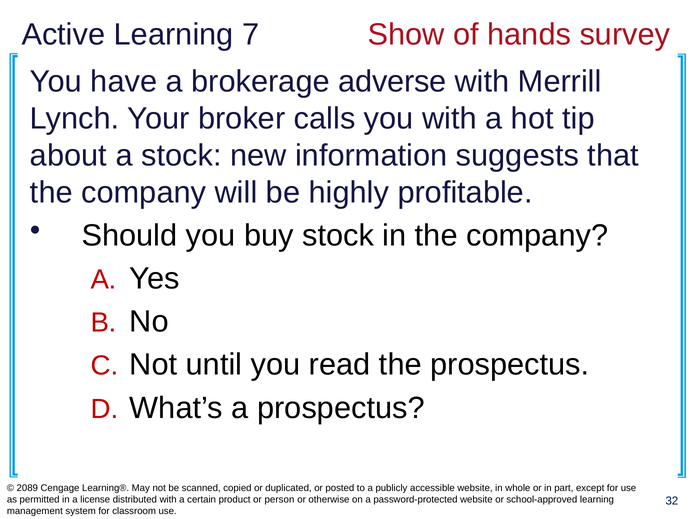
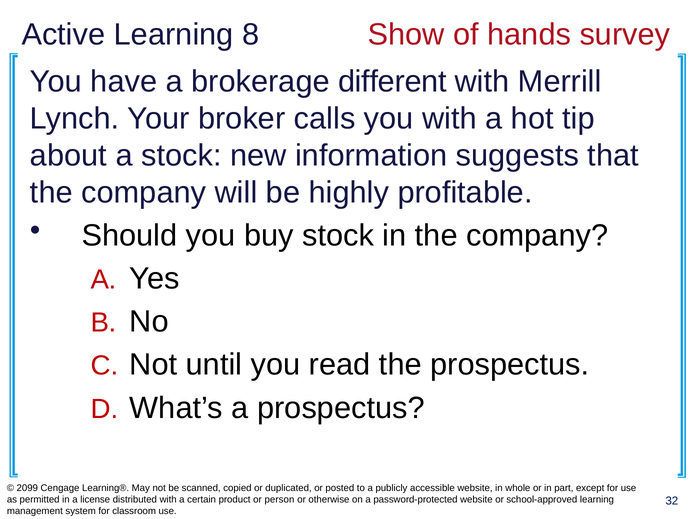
7: 7 -> 8 (251, 35)
adverse: adverse -> different (392, 82)
2089: 2089 -> 2099 (27, 488)
